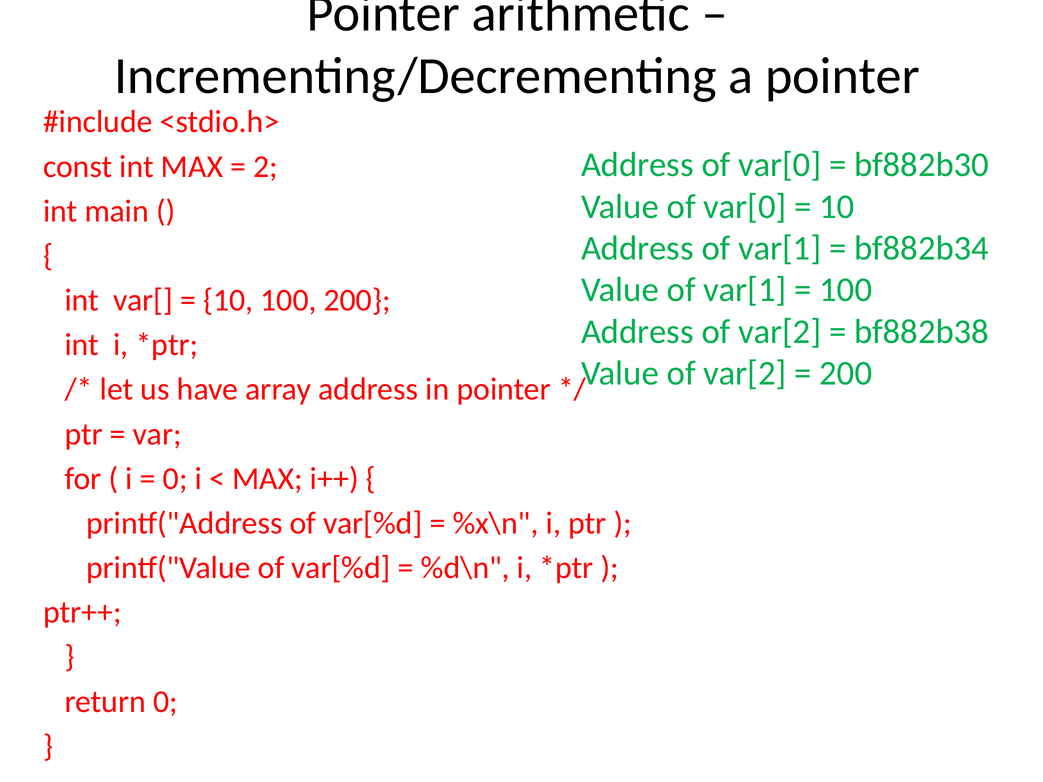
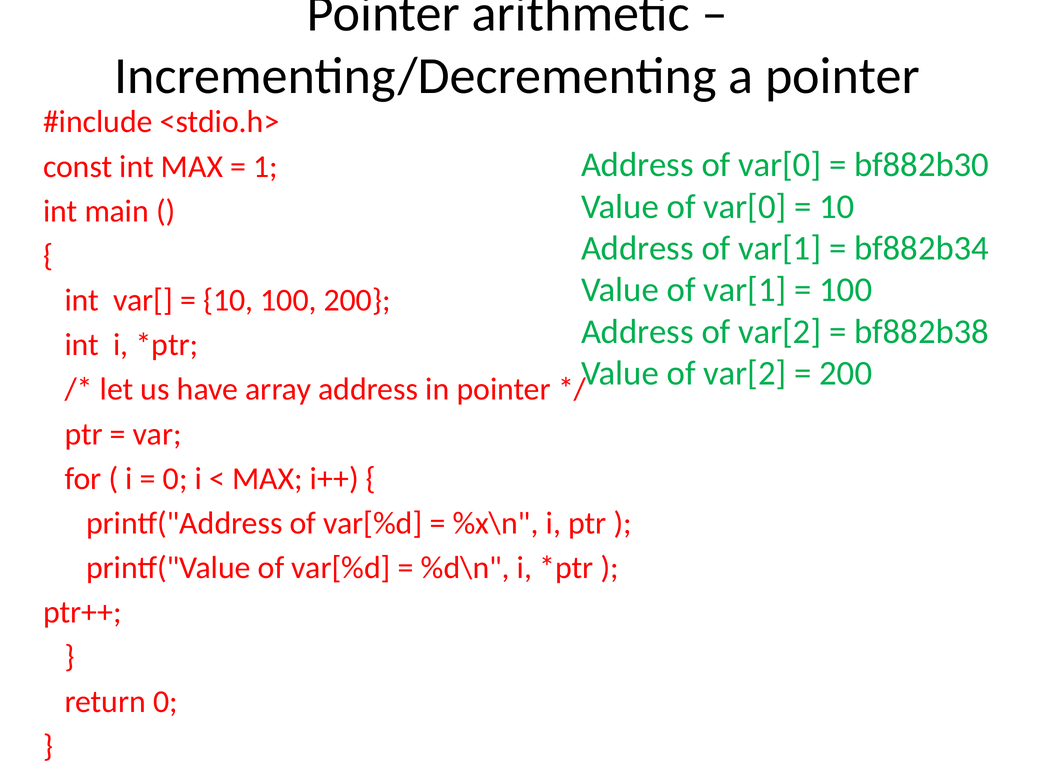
2: 2 -> 1 (266, 167)
